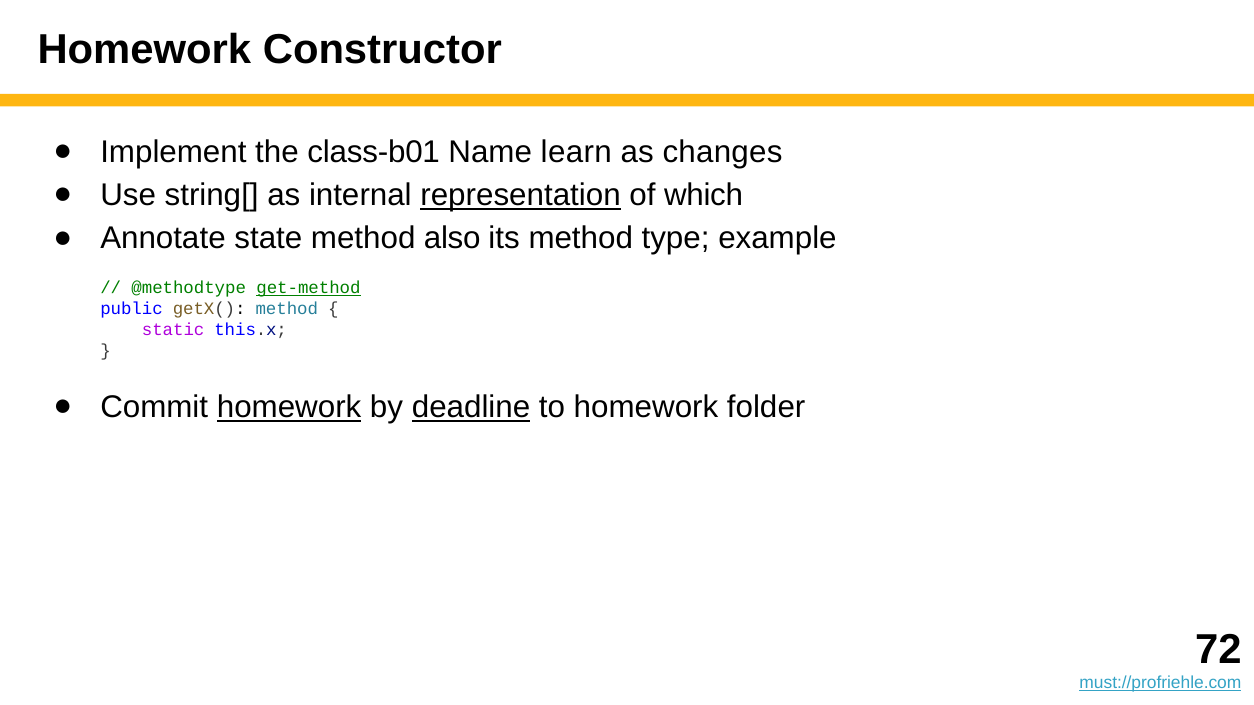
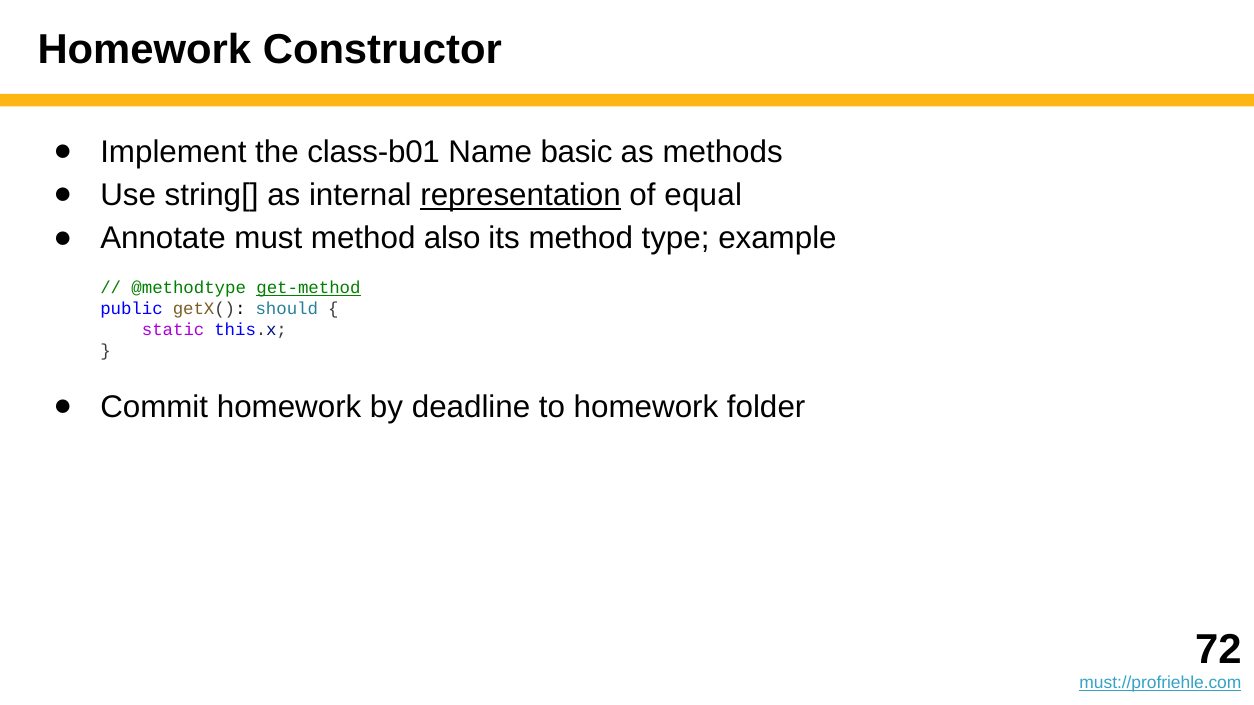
learn: learn -> basic (577, 152)
changes: changes -> methods (723, 152)
which: which -> equal (703, 195)
state: state -> must (268, 239)
getX( method: method -> should (287, 309)
homework underline: present -> none (289, 407)
deadline underline: present -> none (471, 407)
